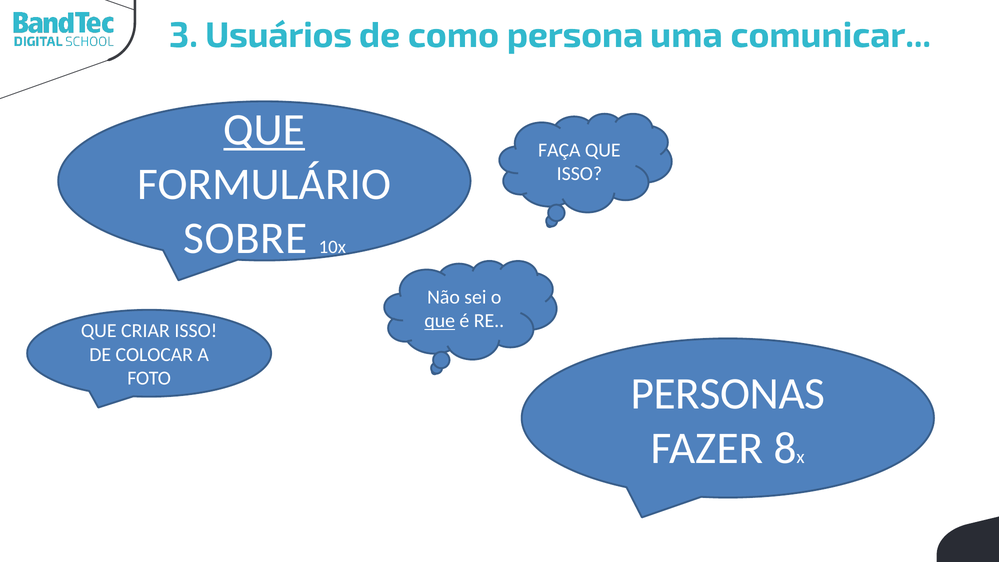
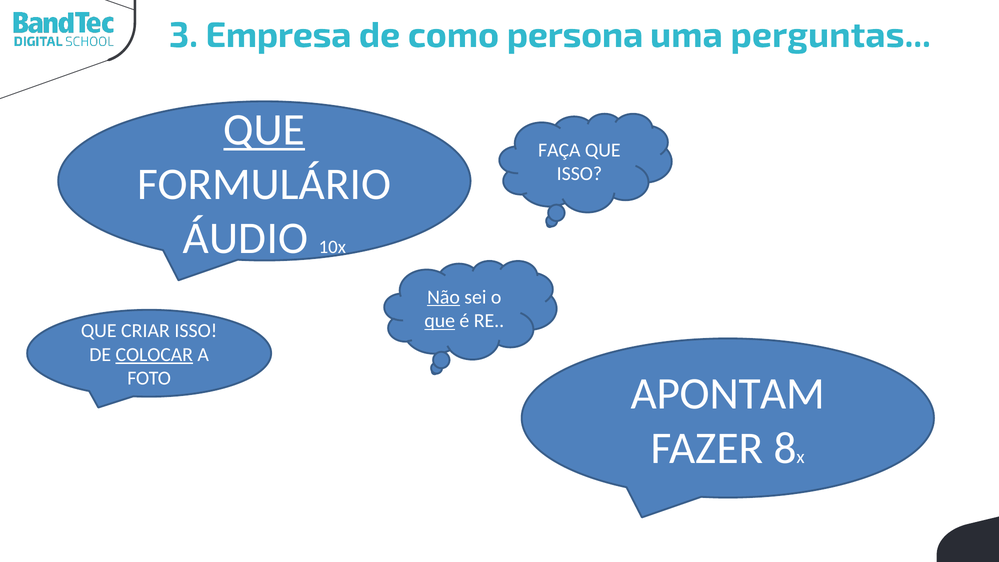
Usuários: Usuários -> Empresa (278, 35)
comunicar: comunicar -> perguntas (831, 35)
SOBRE: SOBRE -> ÁUDIO (245, 238)
Não underline: none -> present (444, 297)
COLOCAR underline: none -> present (154, 355)
PERSONAS: PERSONAS -> APONTAM (728, 394)
